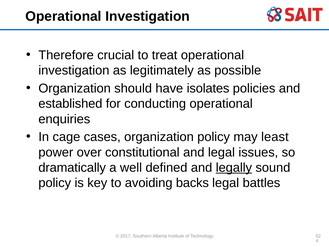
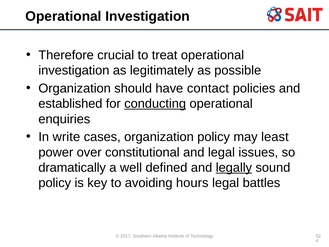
isolates: isolates -> contact (208, 88)
conducting underline: none -> present (155, 104)
cage: cage -> write (66, 137)
backs: backs -> hours (192, 183)
